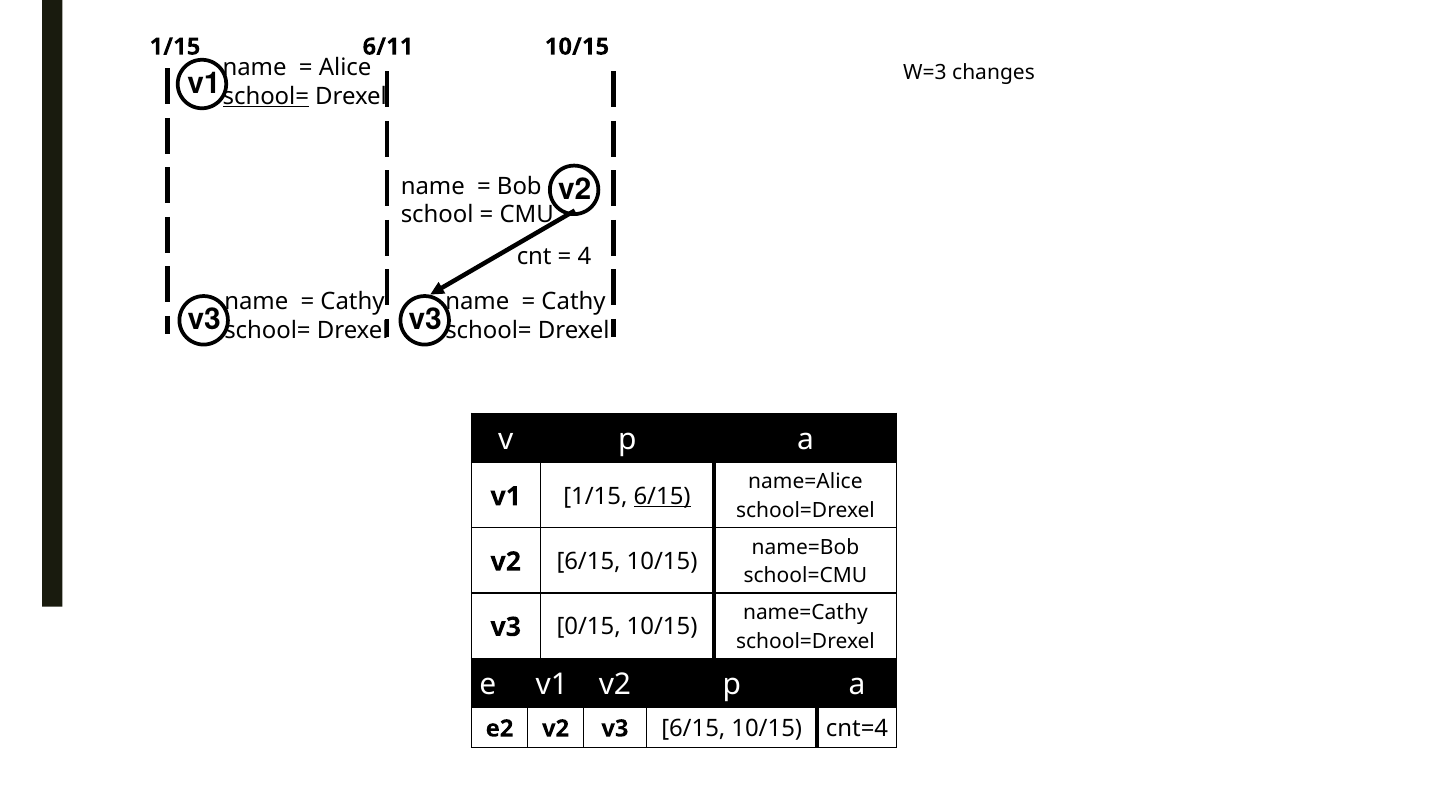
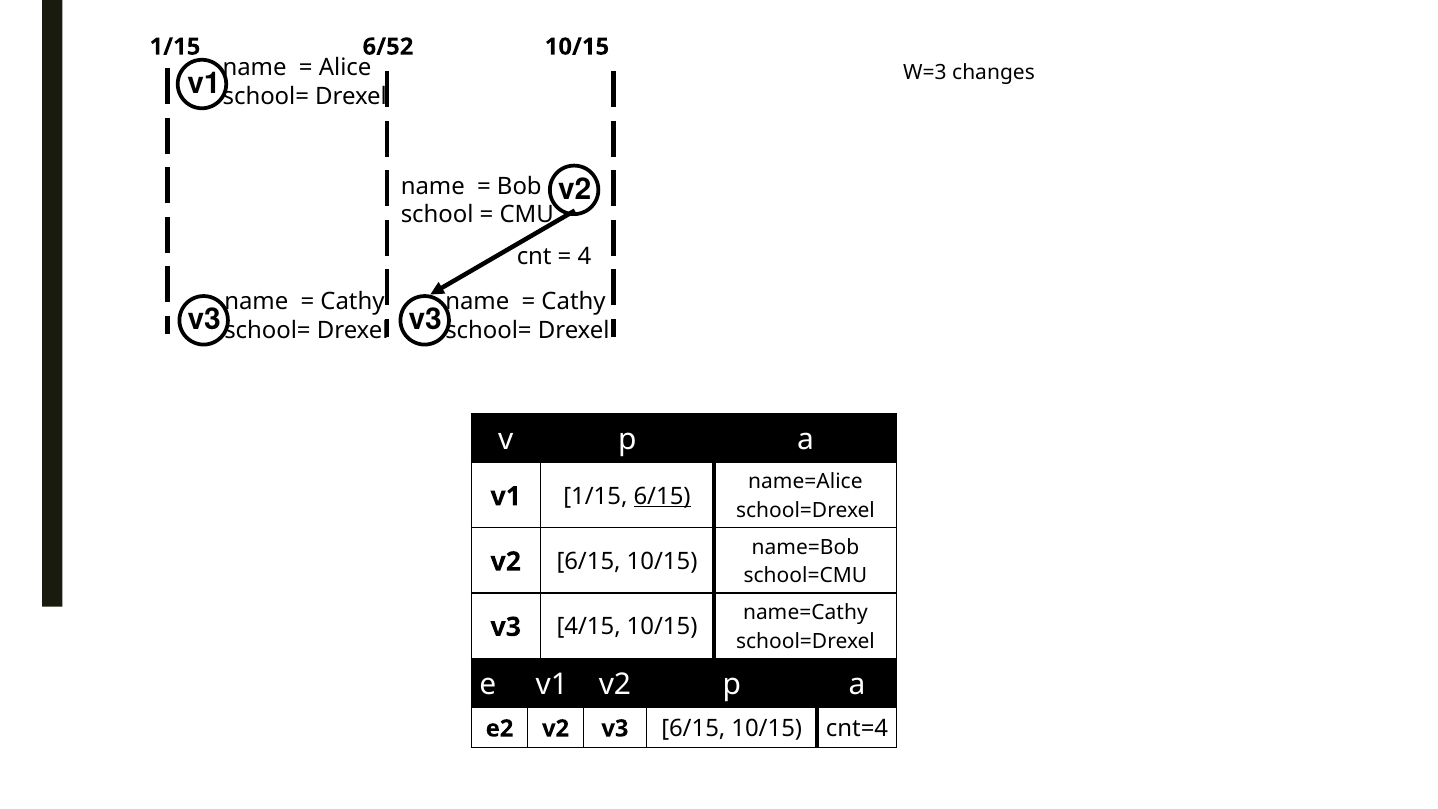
6/11: 6/11 -> 6/52 (388, 47)
school= underline: present -> none (266, 96)
0/15: 0/15 -> 4/15 (589, 627)
